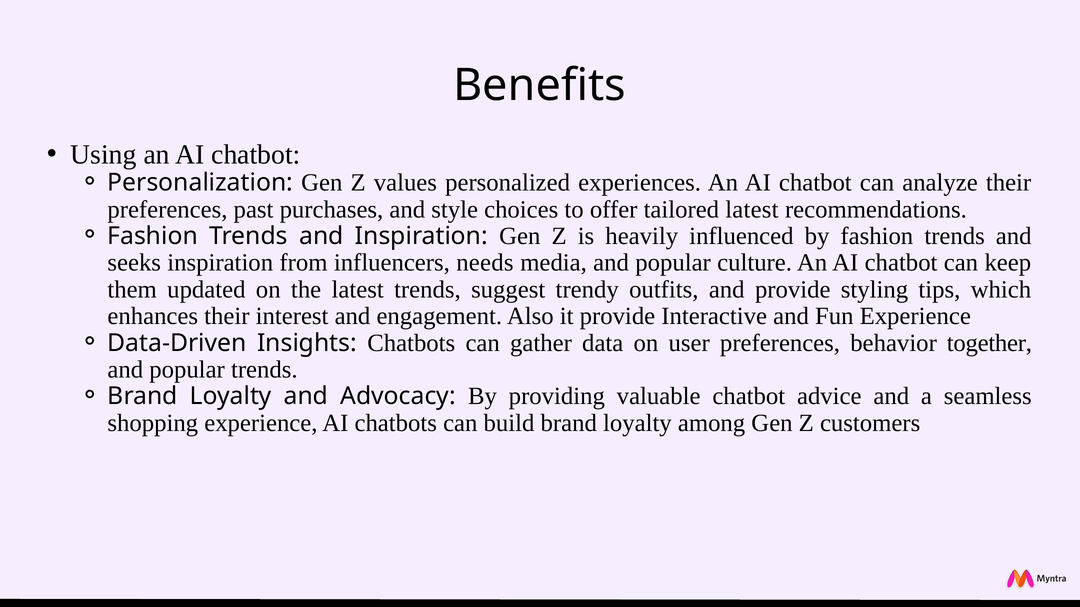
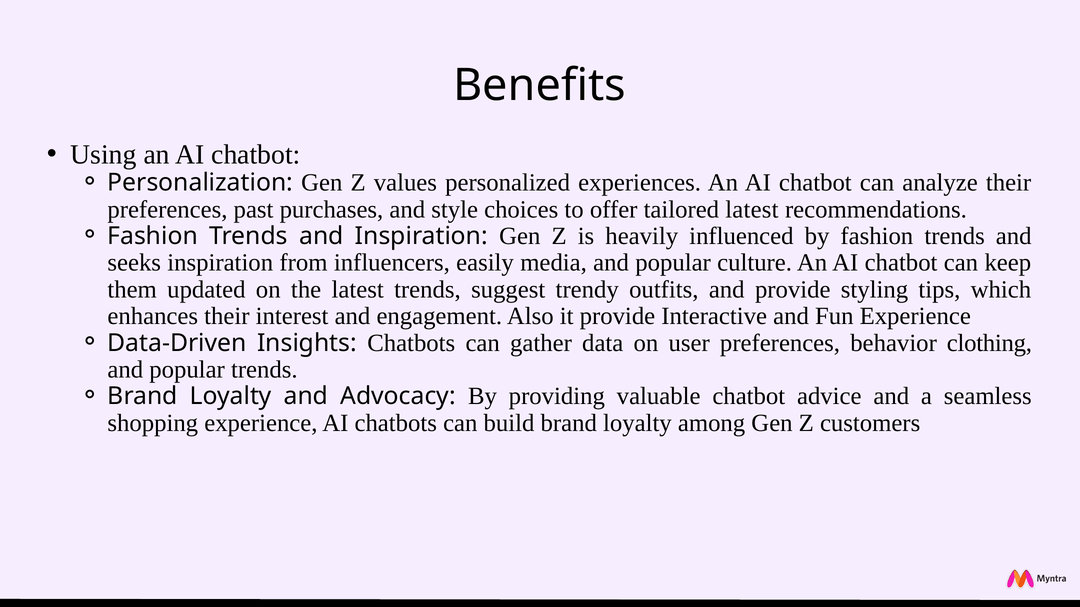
needs: needs -> easily (485, 263)
together: together -> clothing (989, 343)
